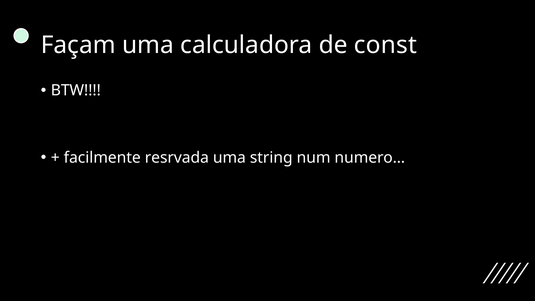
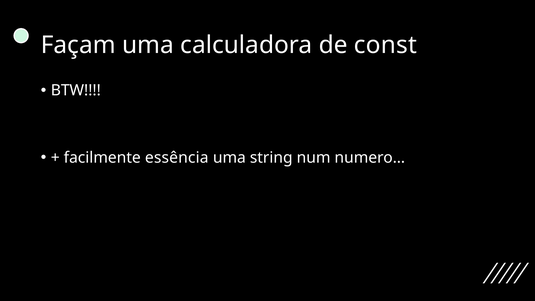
resrvada: resrvada -> essência (177, 158)
